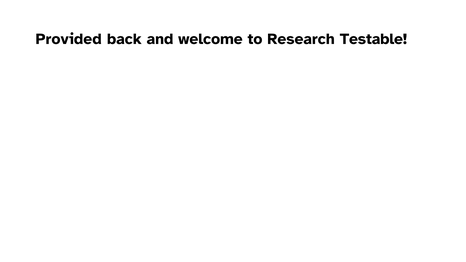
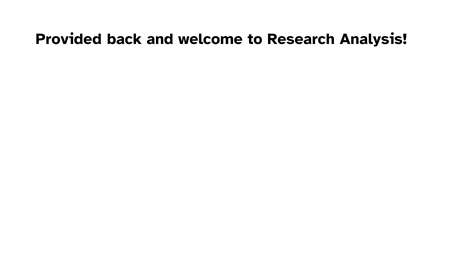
Testable: Testable -> Analysis (373, 39)
